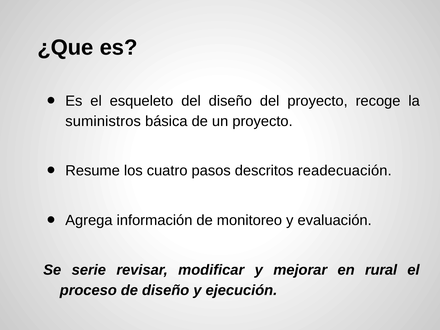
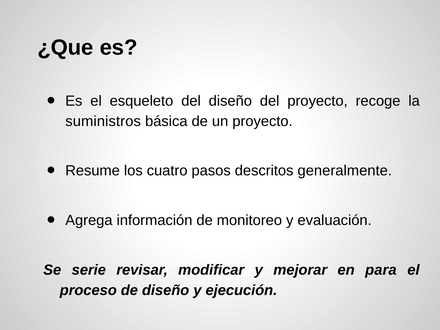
readecuación: readecuación -> generalmente (345, 171)
rural: rural -> para (381, 270)
